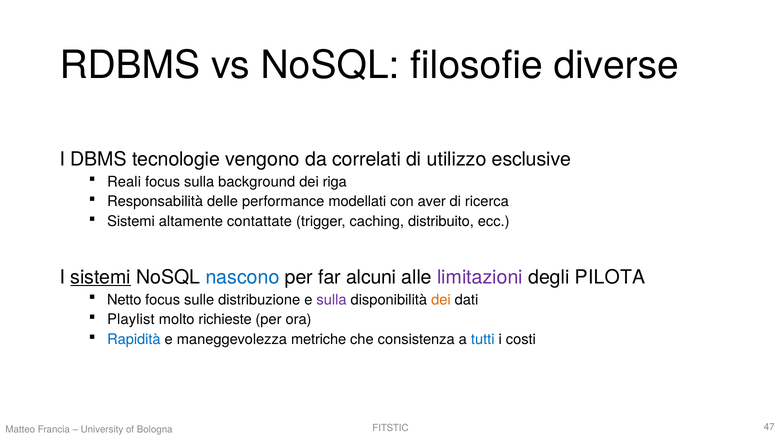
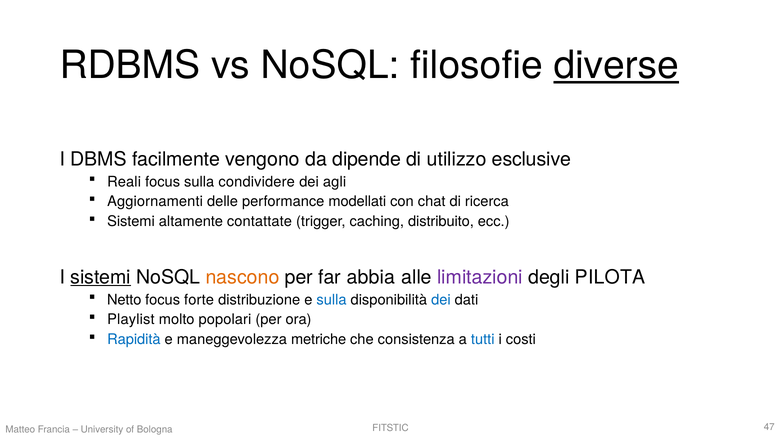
diverse underline: none -> present (616, 66)
tecnologie: tecnologie -> facilmente (176, 159)
correlati: correlati -> dipende (367, 159)
background: background -> condividere (257, 182)
riga: riga -> agli (335, 182)
Responsabilità: Responsabilità -> Aggiornamenti (155, 202)
aver: aver -> chat (432, 202)
nascono colour: blue -> orange (242, 277)
alcuni: alcuni -> abbia (371, 277)
sulle: sulle -> forte (199, 300)
sulla colour: purple -> blue (331, 300)
dei colour: orange -> blue (441, 300)
richieste: richieste -> popolari (225, 320)
